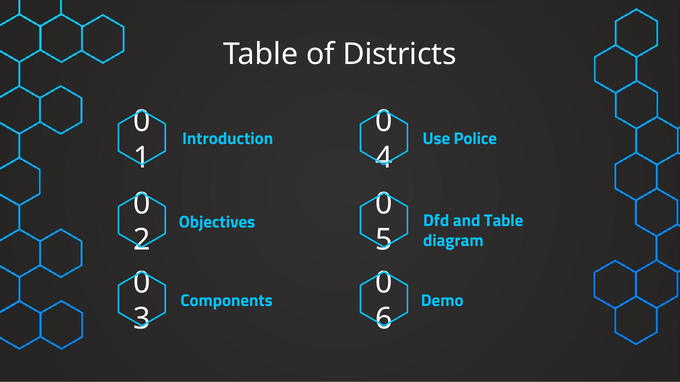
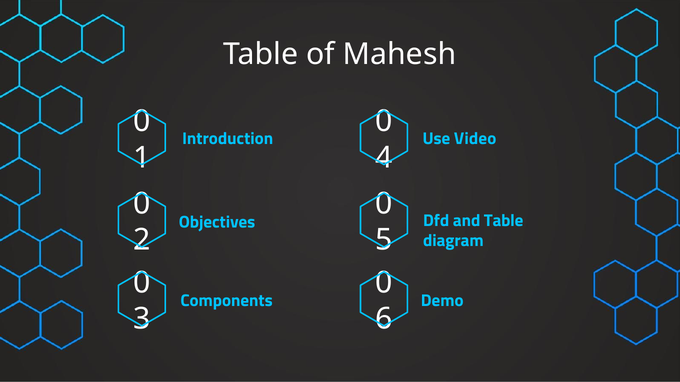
Districts: Districts -> Mahesh (399, 54)
Police: Police -> Video (475, 139)
